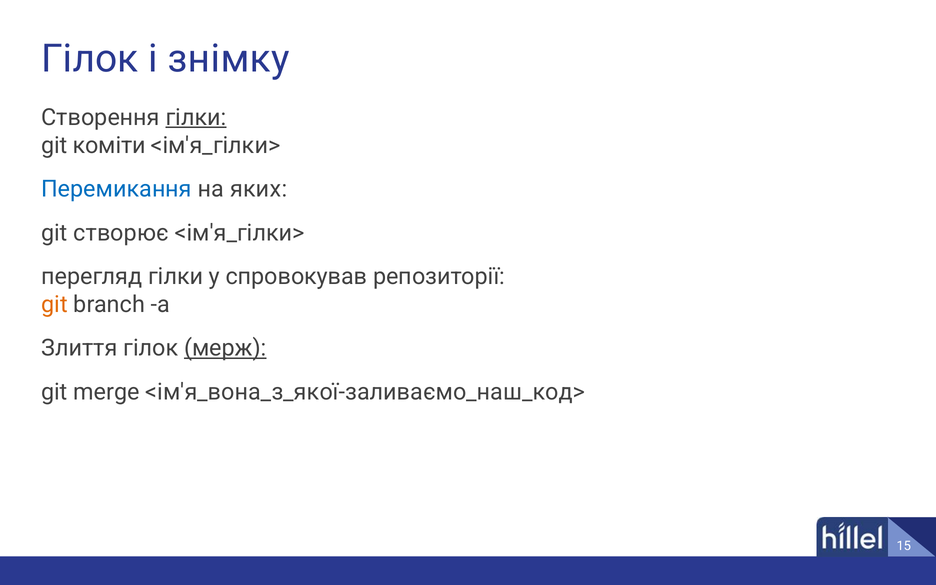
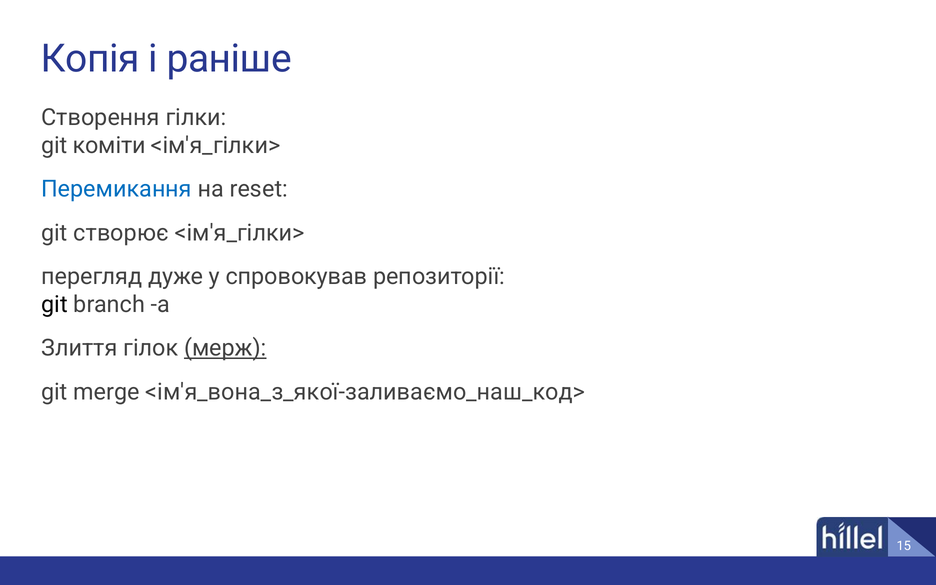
Гілок: Гілок -> Копія (90, 59)
знімку: знімку -> раніше (229, 59)
гілки underline: present -> none (196, 117)
яких: яких -> reset (259, 189)
перегляд гілки: гілки -> дуже (176, 276)
git colour: orange -> black (54, 305)
